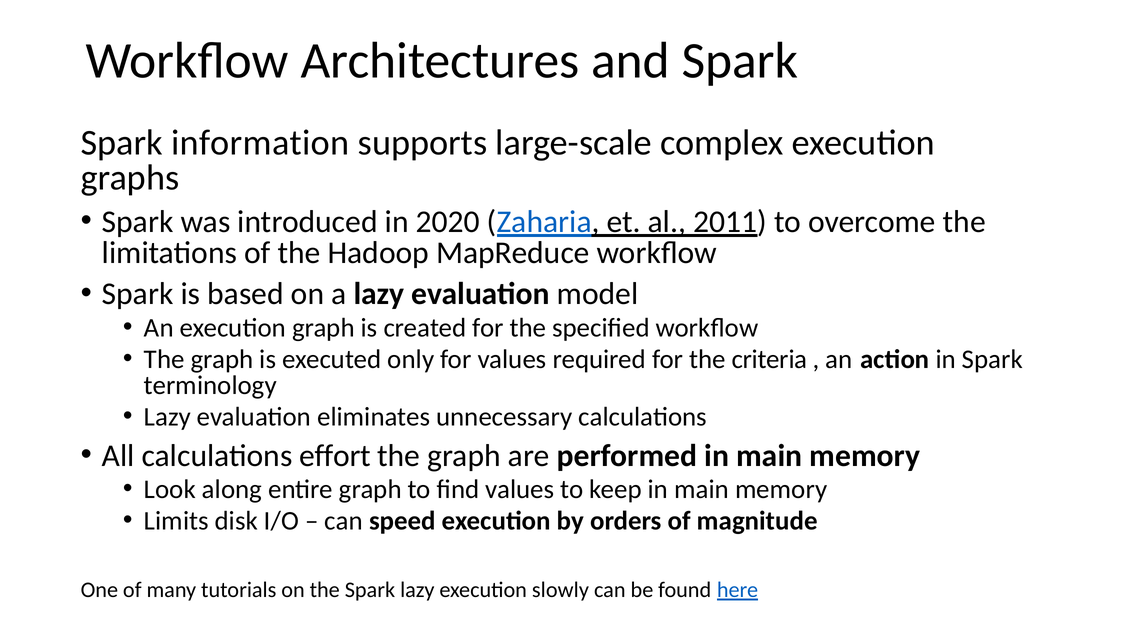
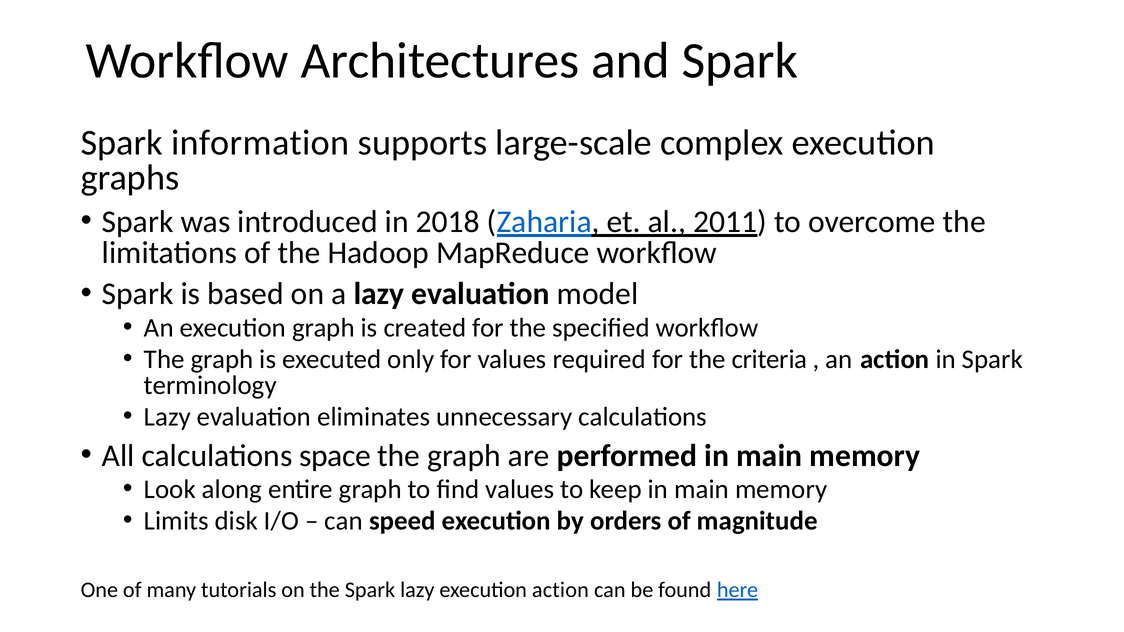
2020: 2020 -> 2018 (448, 222)
effort: effort -> space (335, 456)
execution slowly: slowly -> action (560, 590)
